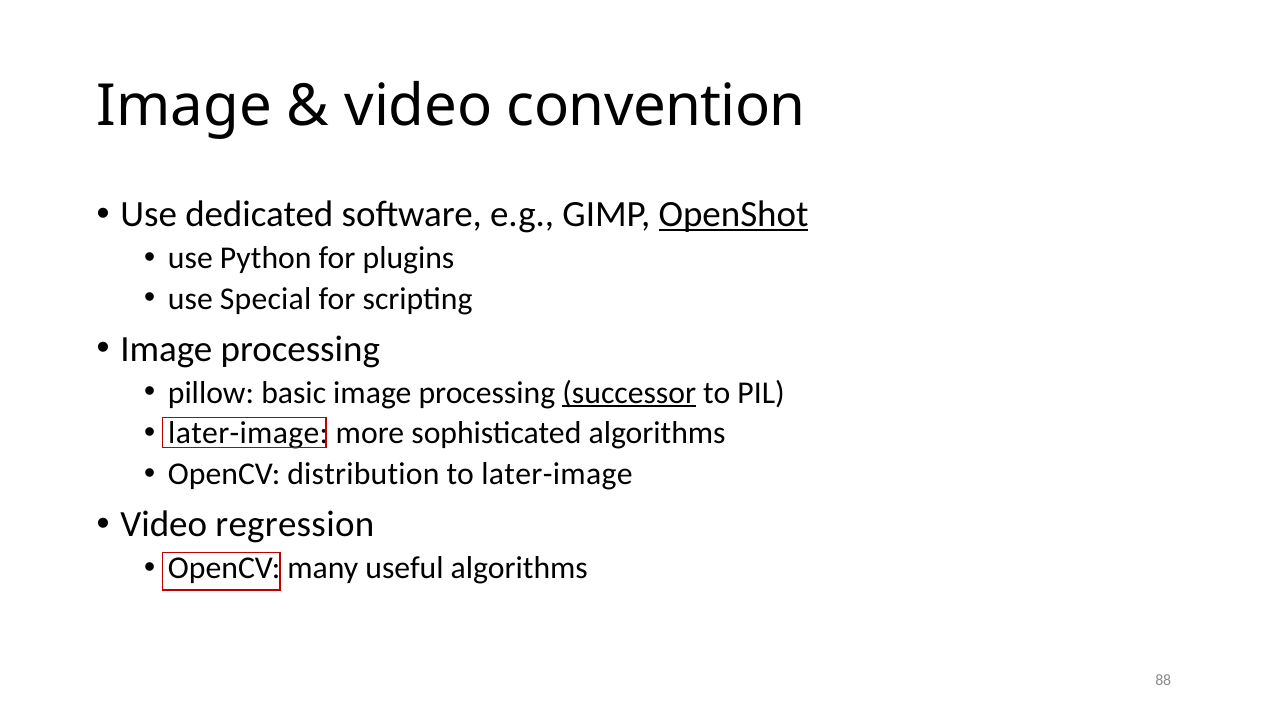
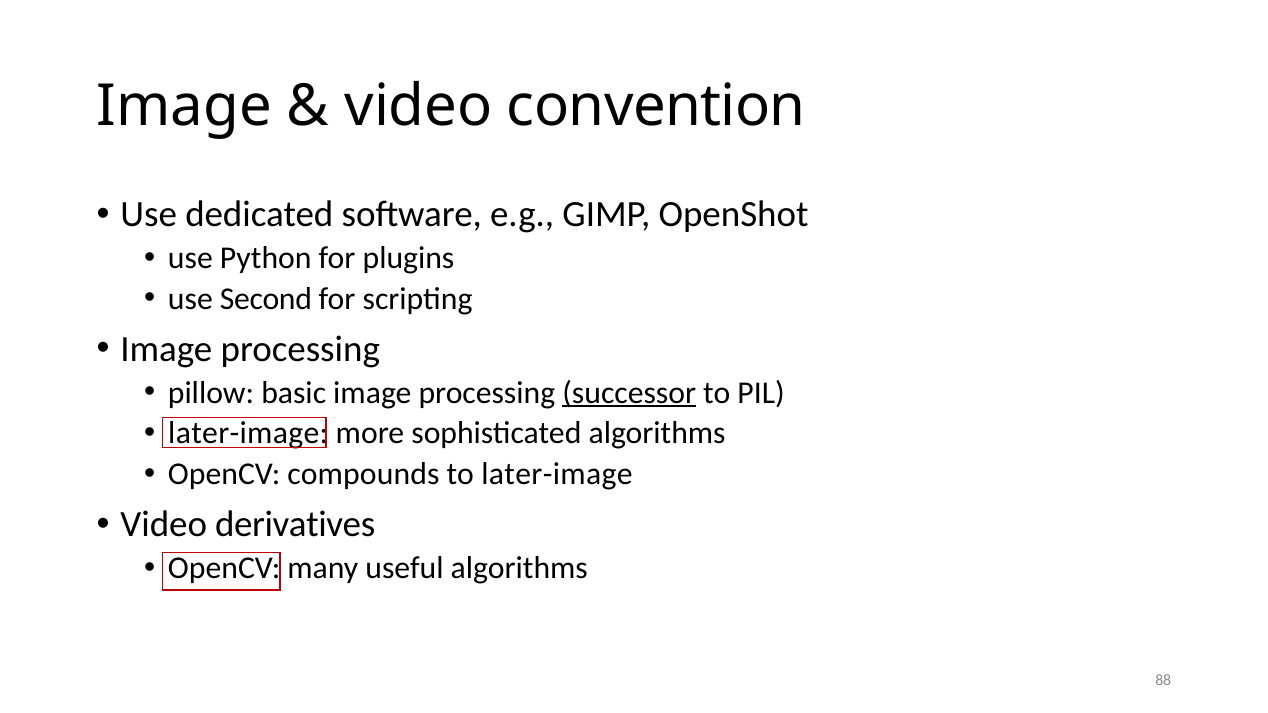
OpenShot underline: present -> none (734, 214)
Special: Special -> Second (266, 299)
distribution: distribution -> compounds (363, 474)
regression: regression -> derivatives (295, 525)
